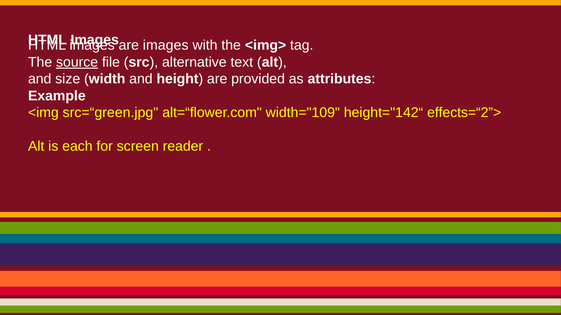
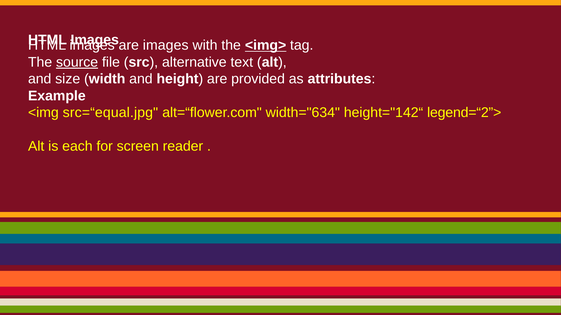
<img> underline: none -> present (266, 45)
src=“green.jpg: src=“green.jpg -> src=“equal.jpg (110, 113)
width="109: width="109 -> width="634 (303, 113)
effects=“2”>: effects=“2”> -> legend=“2”> (464, 113)
